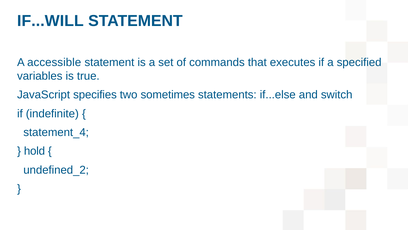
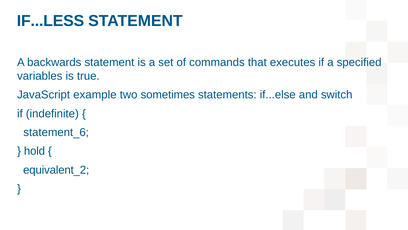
IF...WILL: IF...WILL -> IF...LESS (51, 21)
accessible: accessible -> backwards (54, 62)
specifies: specifies -> example (95, 95)
statement_4: statement_4 -> statement_6 (56, 132)
undefined_2: undefined_2 -> equivalent_2 (56, 170)
